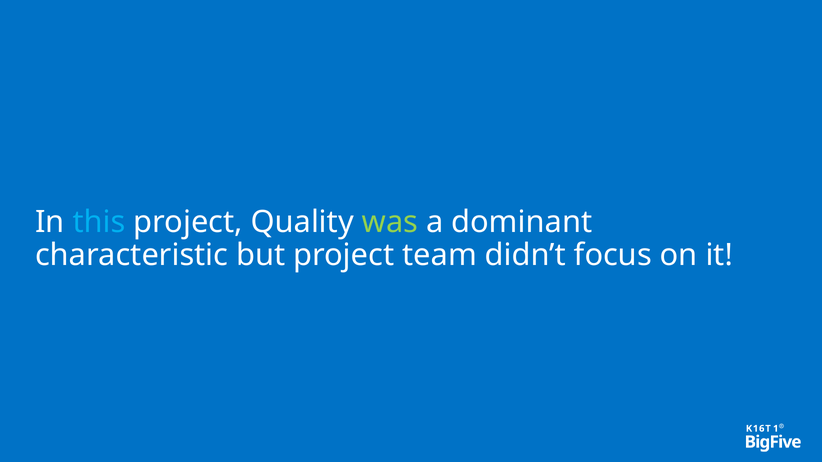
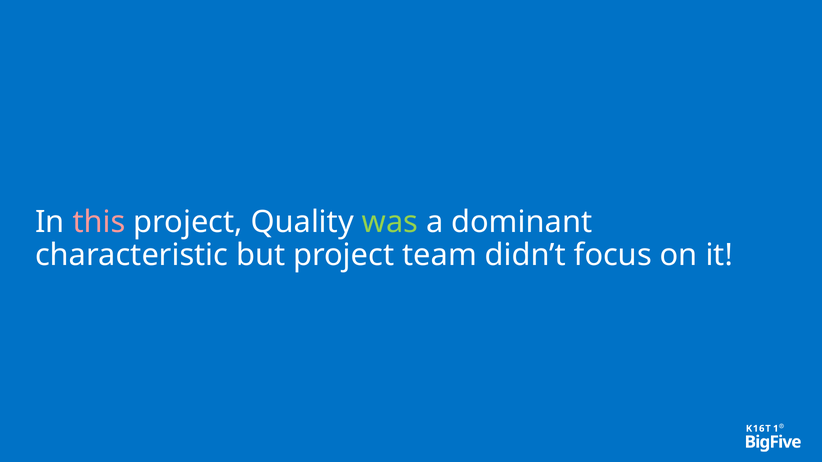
this colour: light blue -> pink (99, 222)
